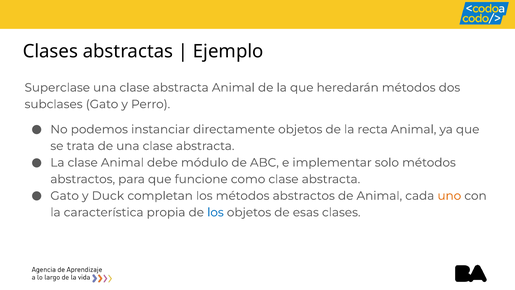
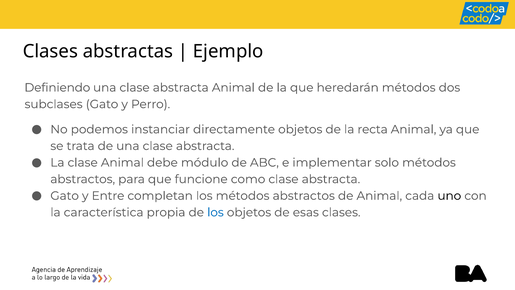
Superclase: Superclase -> Definiendo (57, 88)
Duck: Duck -> Entre (108, 196)
uno colour: orange -> black (449, 196)
